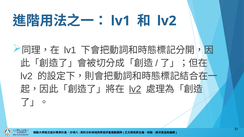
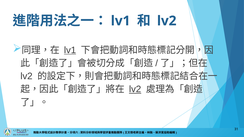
lv1 underline: none -> present (70, 50)
